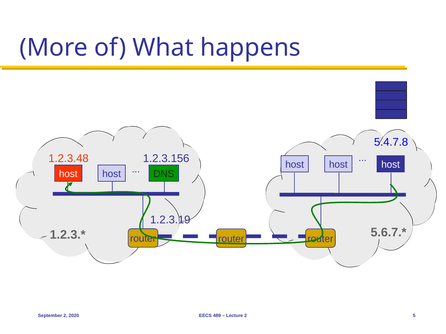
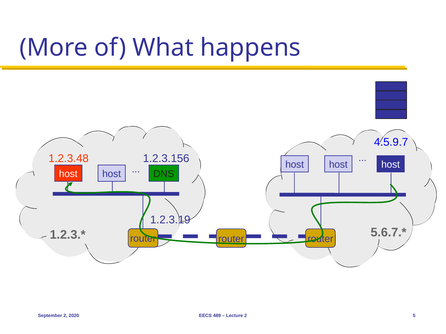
5.4.7.8: 5.4.7.8 -> 4.5.9.7 (391, 142)
